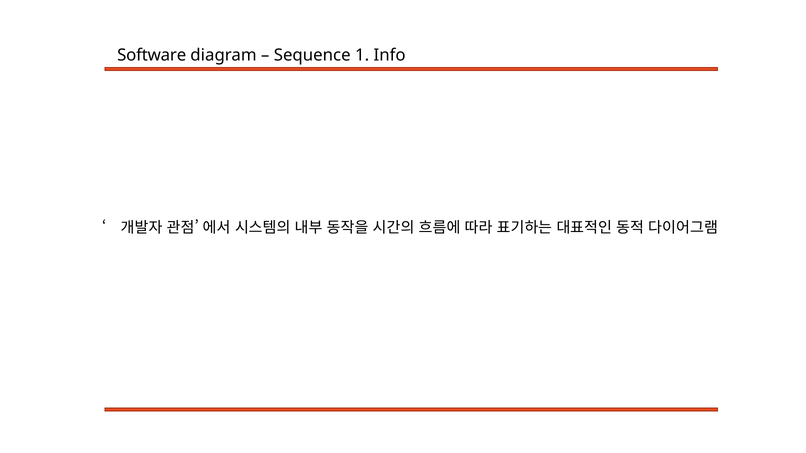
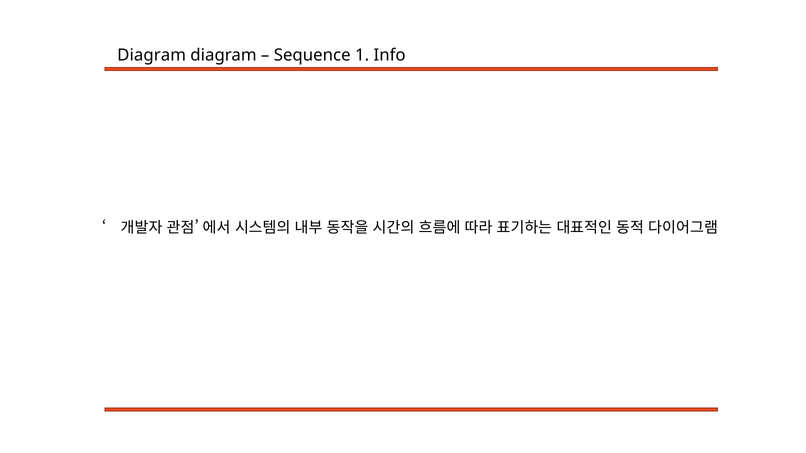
Software: Software -> Diagram (152, 55)
